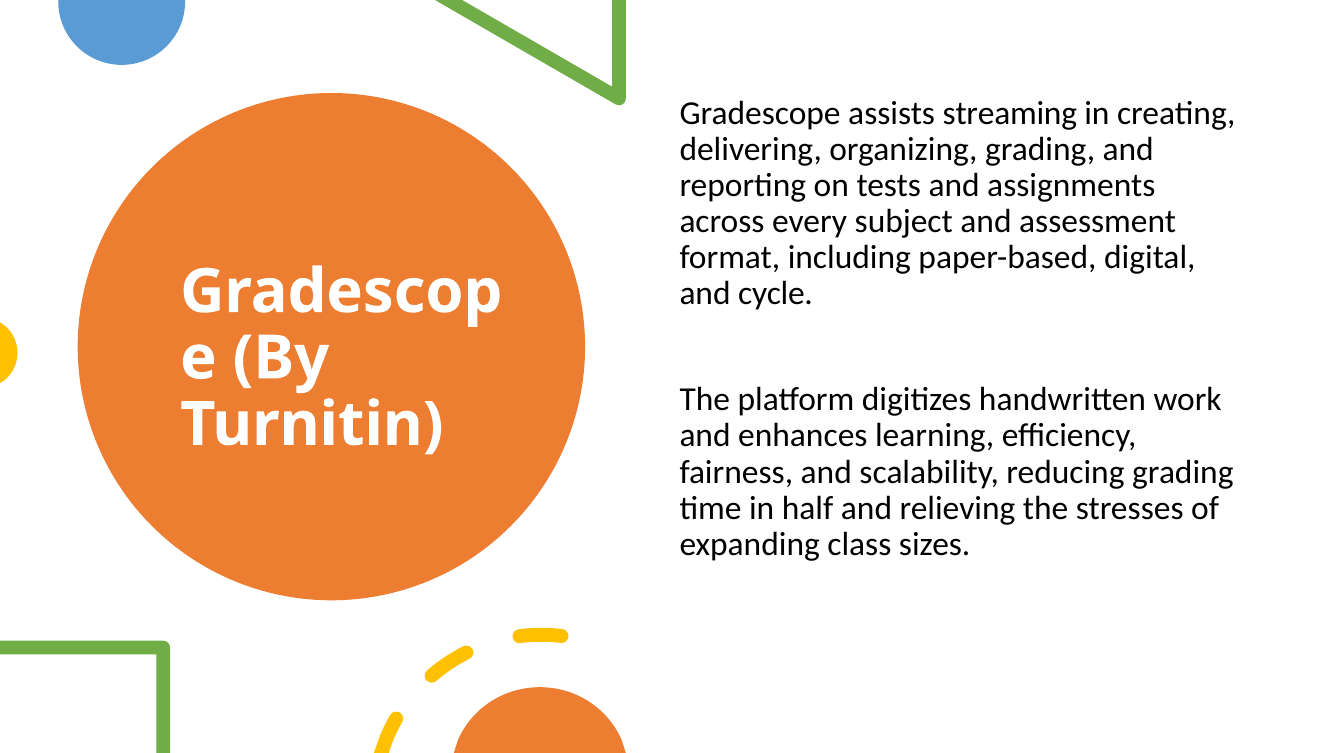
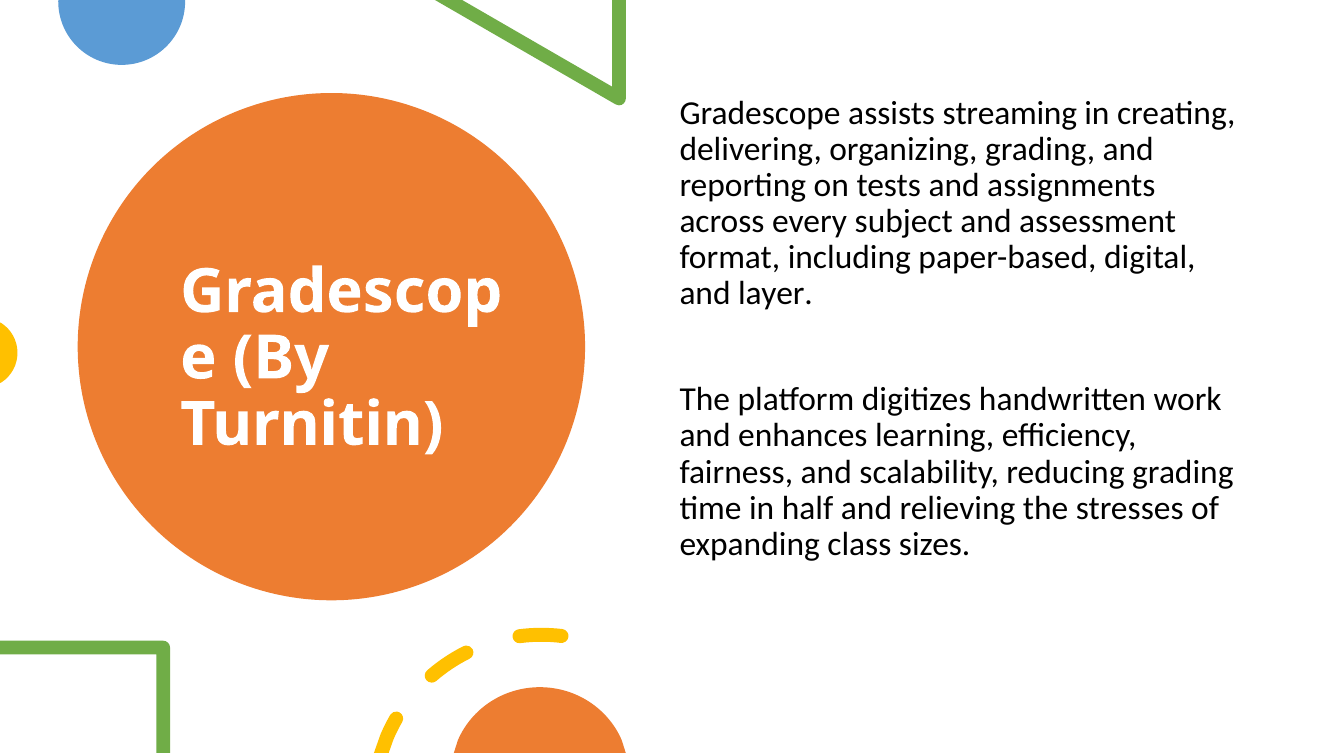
cycle: cycle -> layer (775, 294)
